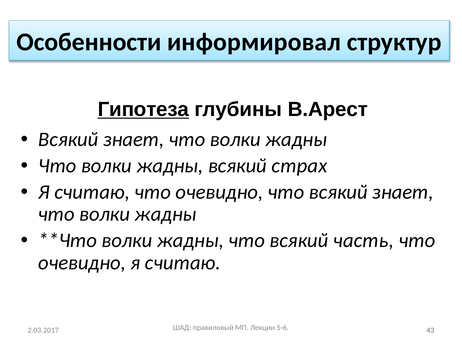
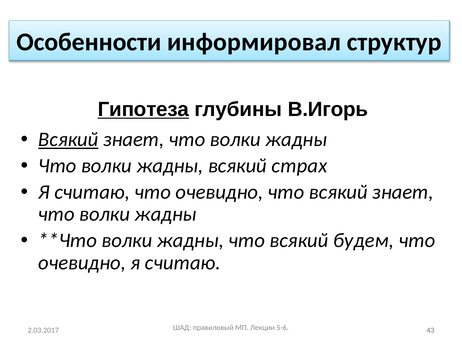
В.Арест: В.Арест -> В.Игорь (328, 110)
Всякий underline: none -> present (68, 140)
часть: часть -> будем (364, 241)
